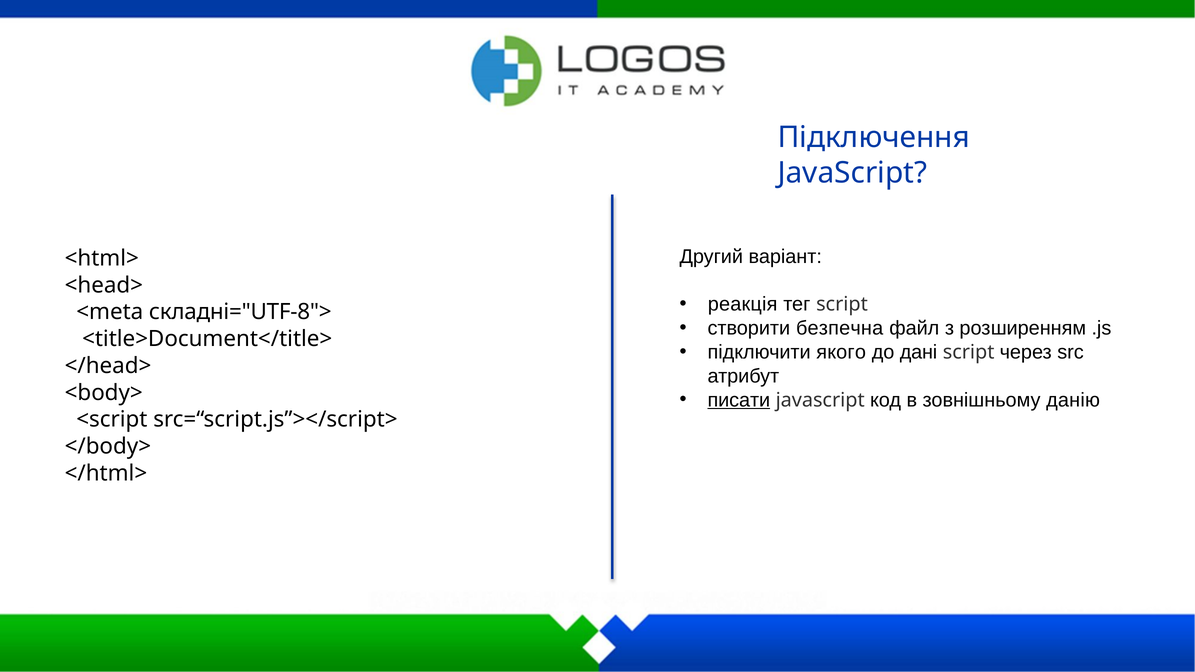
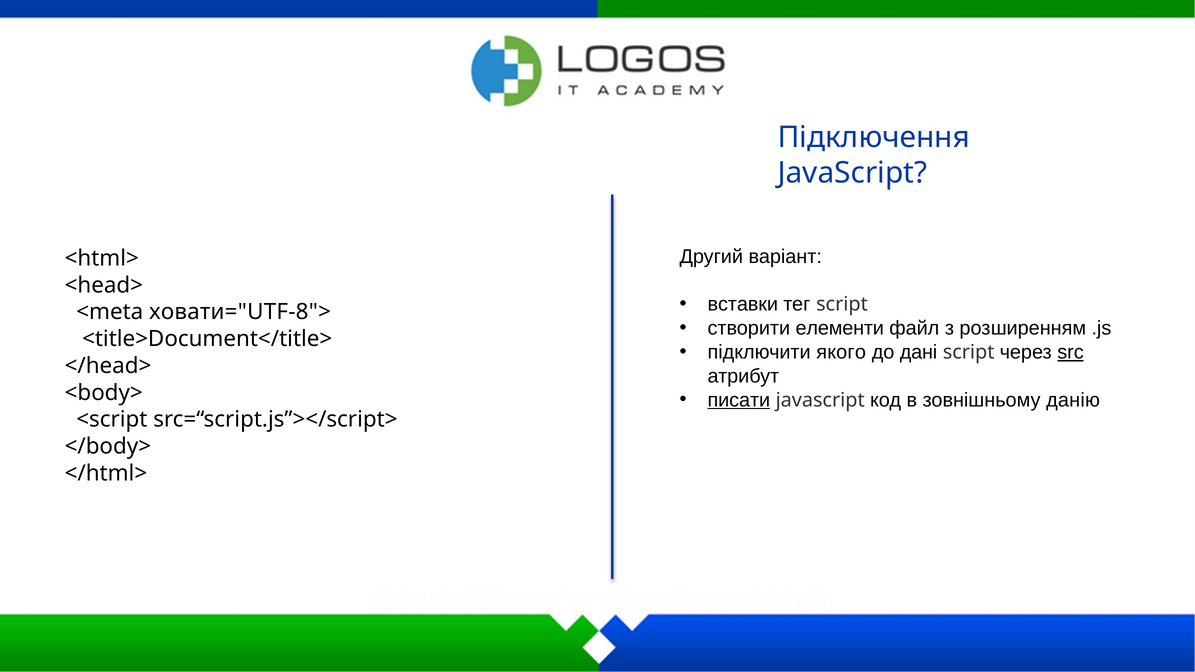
реакція: реакція -> вставки (743, 305)
складні="UTF-8">: складні="UTF-8"> -> ховати="UTF-8"> (240, 312)
безпечна: безпечна -> елементи (840, 328)
src underline: none -> present (1070, 352)
